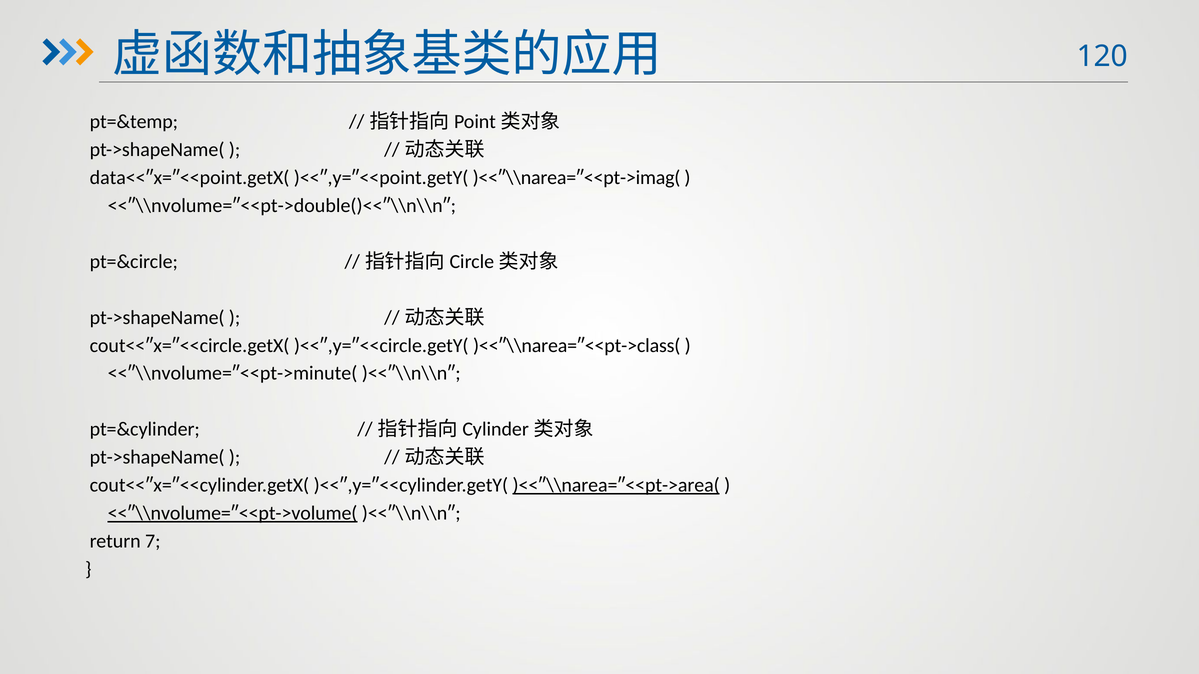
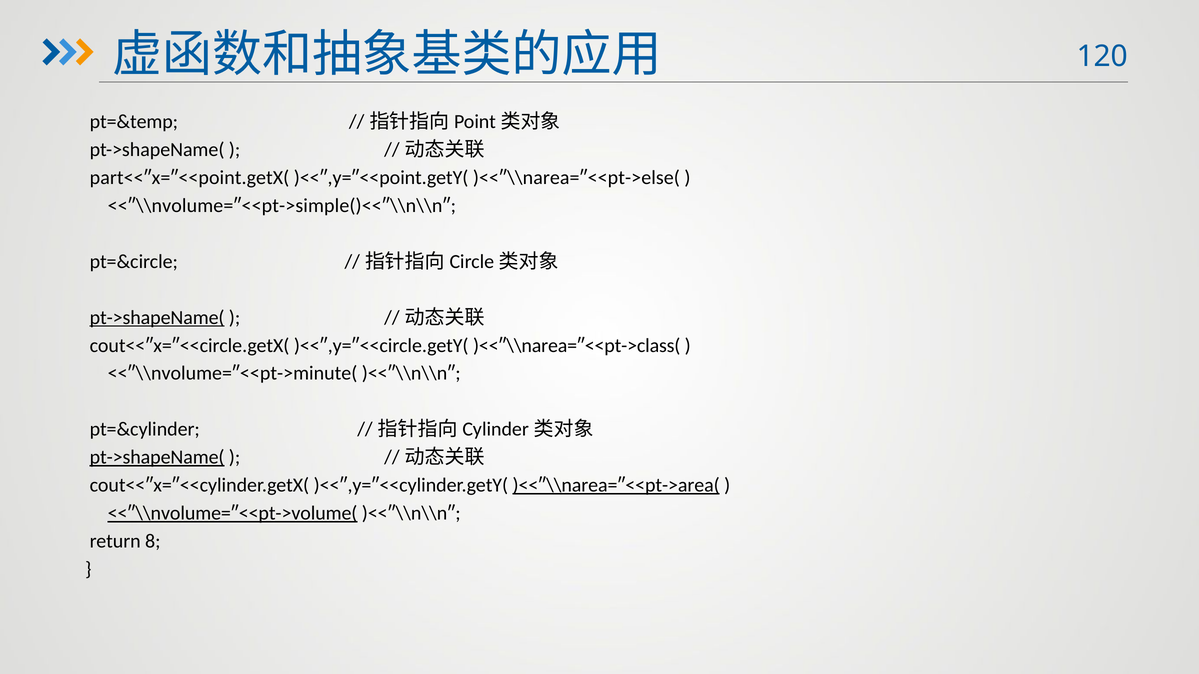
data<<″x=″<<point.getX(: data<<″x=″<<point.getX( -> part<<″x=″<<point.getX( (189, 178)
)<<″\\narea=″<<pt->imag(: )<<″\\narea=″<<pt->imag( -> )<<″\\narea=″<<pt->else( (576, 178)
<<″\\nvolume=″<<pt->double()<<″\\n\\n″: <<″\\nvolume=″<<pt->double()<<″\\n\\n″ -> <<″\\nvolume=″<<pt->simple()<<″\\n\\n″ (282, 206)
pt->shapeName( underline: none -> present (157, 318)
pt->shapeName( underline: none -> present (157, 458)
7: 7 -> 8 (153, 541)
